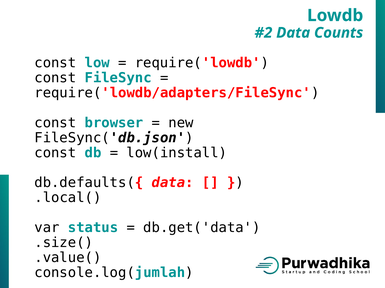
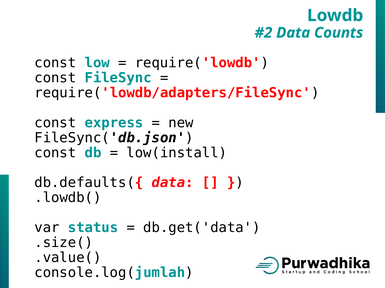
browser: browser -> express (114, 123)
.local(: .local( -> .lowdb( (68, 198)
